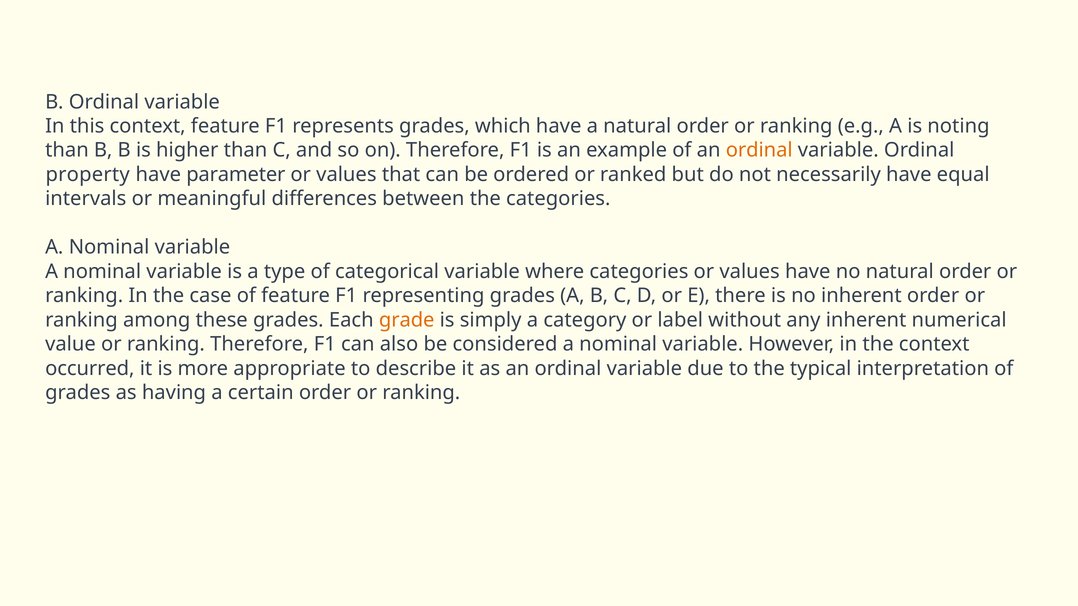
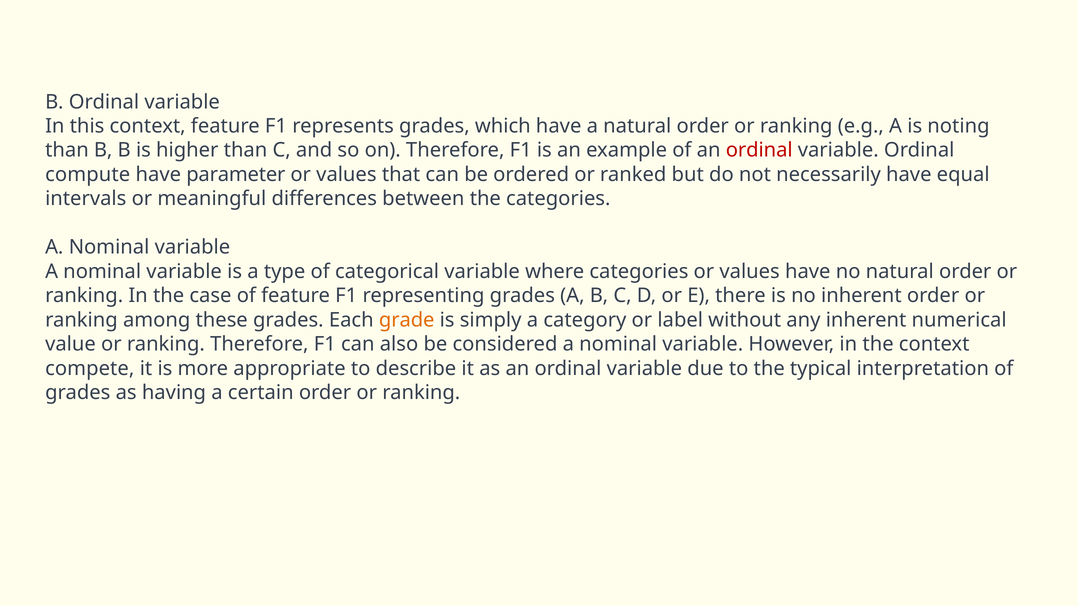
ordinal colour: orange -> red (759, 150)
property: property -> compute (88, 175)
occurred: occurred -> compete (90, 369)
